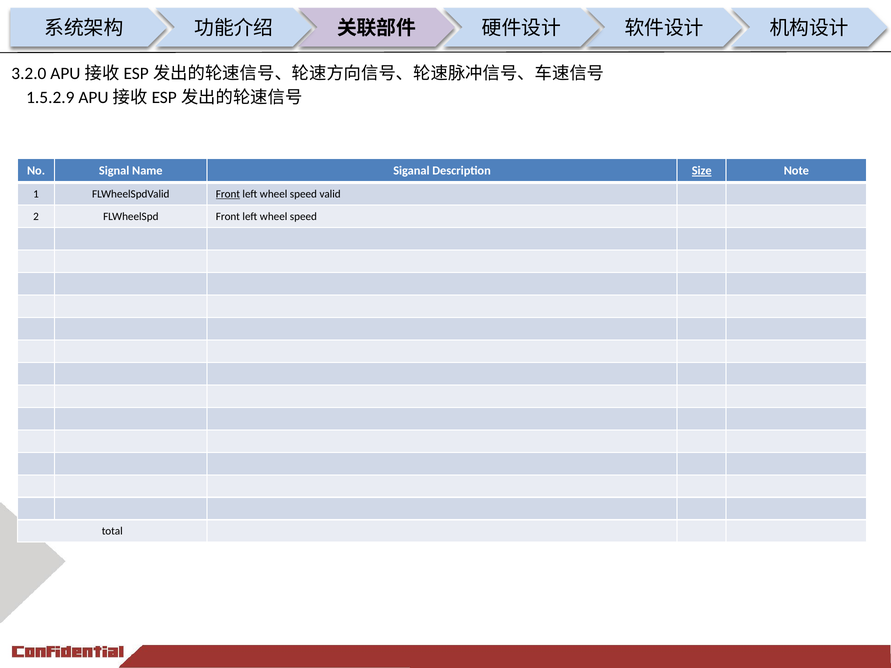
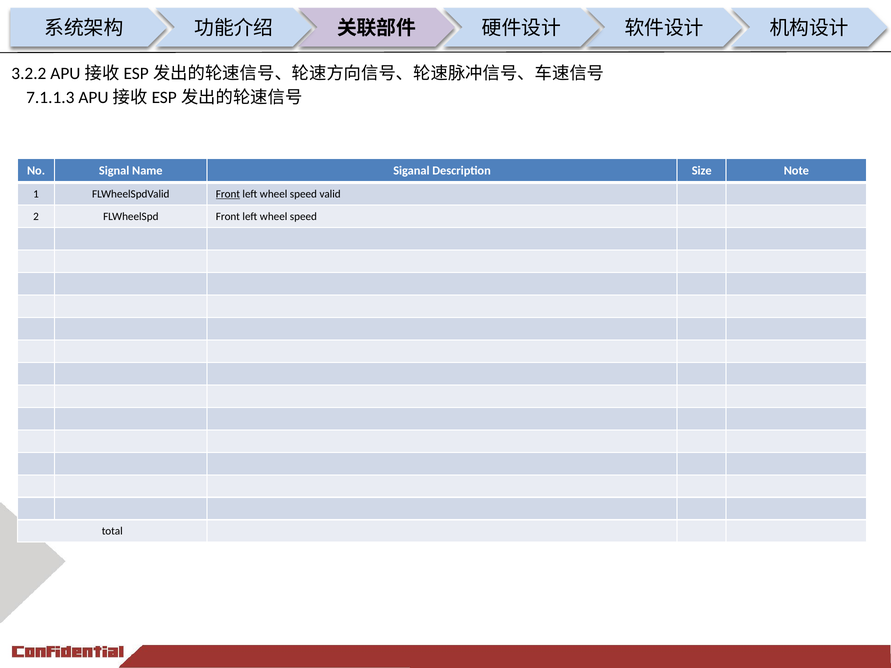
3.2.0: 3.2.0 -> 3.2.2 (29, 74)
1.5.2.9: 1.5.2.9 -> 7.1.1.3 (50, 98)
Size underline: present -> none (702, 171)
